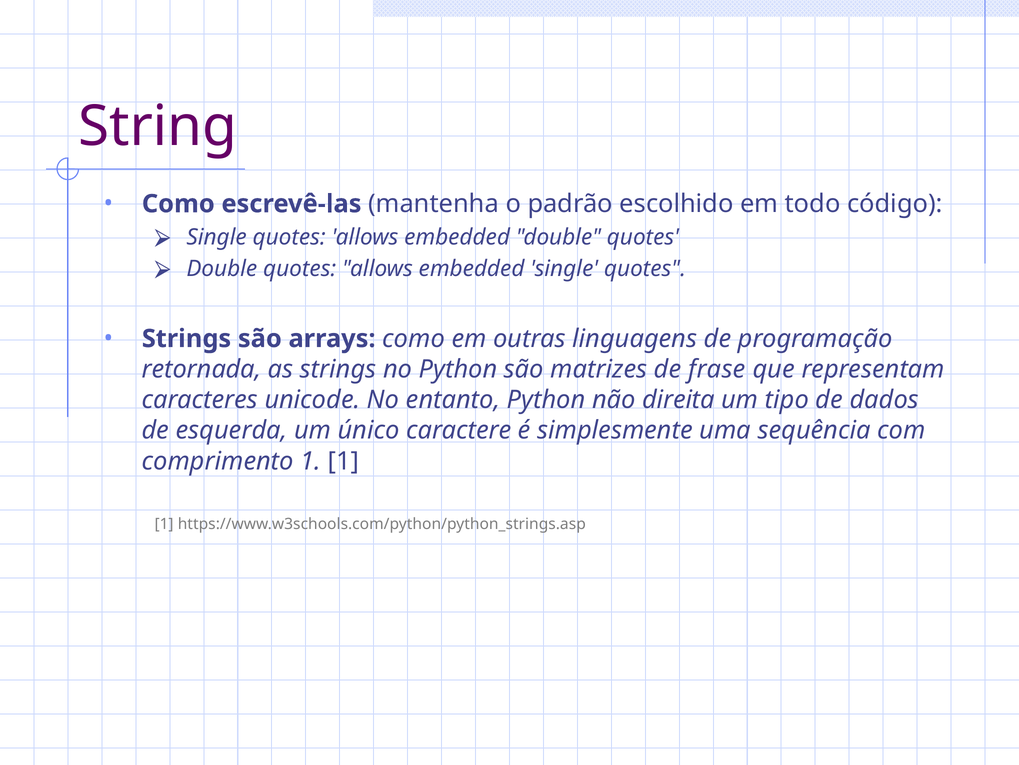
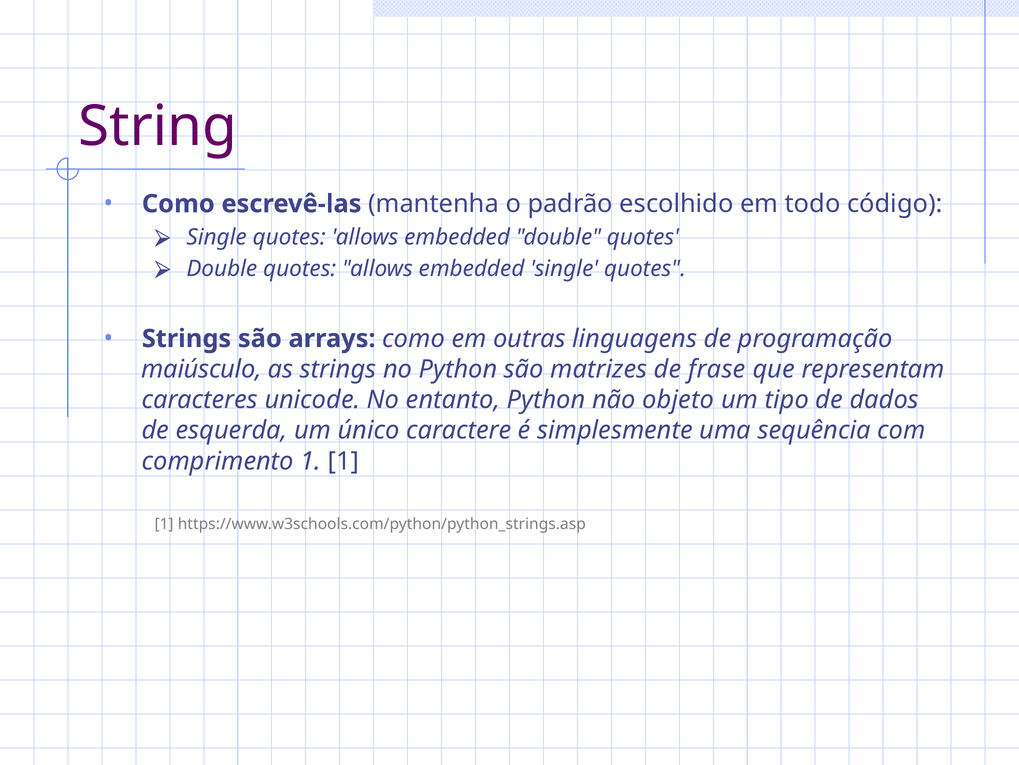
retornada: retornada -> maiúsculo (202, 369)
direita: direita -> objeto (678, 400)
